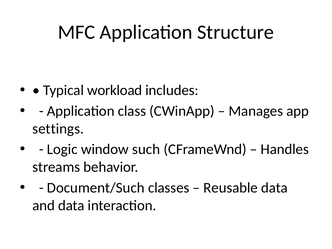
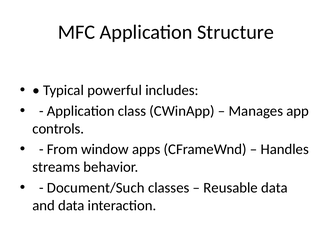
workload: workload -> powerful (115, 90)
settings: settings -> controls (58, 129)
Logic: Logic -> From (62, 149)
such: such -> apps (146, 149)
